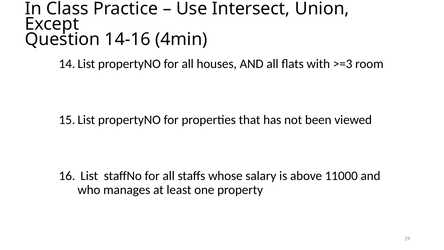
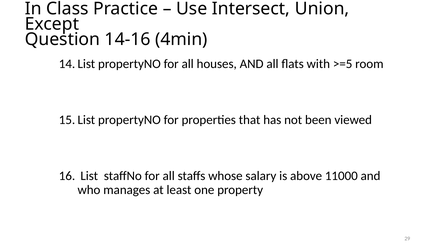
>=3: >=3 -> >=5 (343, 64)
